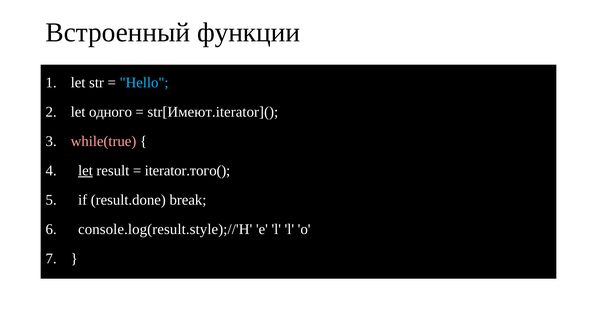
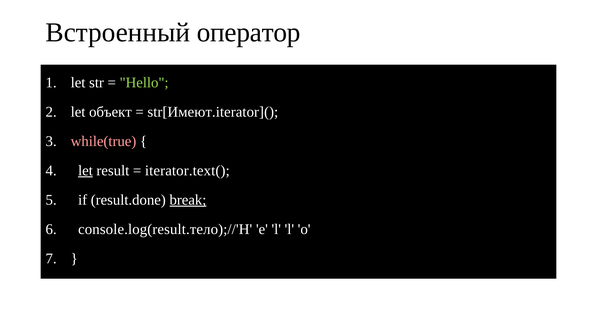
функции: функции -> оператор (249, 32)
Hello colour: light blue -> light green (144, 82)
одного: одного -> объект (110, 112)
iterator.того(: iterator.того( -> iterator.text( (187, 170)
break underline: none -> present (188, 200)
console.log(result.style);//'H: console.log(result.style);//'H -> console.log(result.тело);//'H (165, 229)
